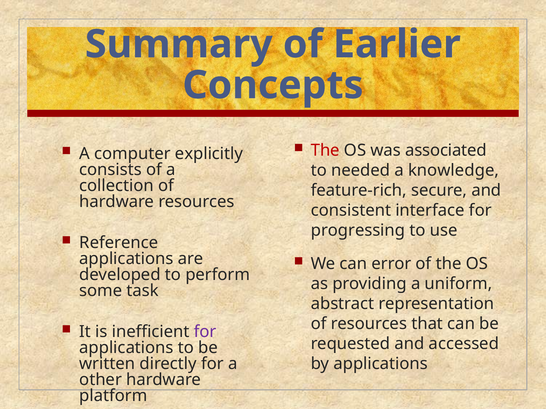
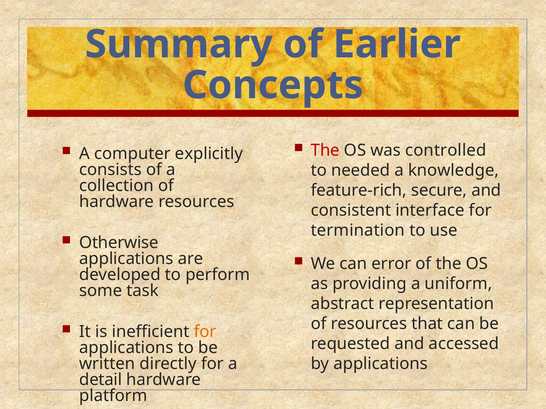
associated: associated -> controlled (446, 150)
progressing: progressing -> termination (358, 230)
Reference: Reference -> Otherwise (119, 243)
for colour: purple -> orange (205, 332)
other: other -> detail (101, 380)
